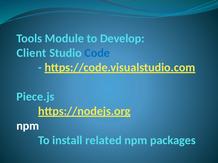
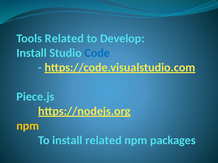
Tools Module: Module -> Related (64, 39)
Client: Client -> Install (32, 53)
npm colour: white -> yellow (28, 126)
